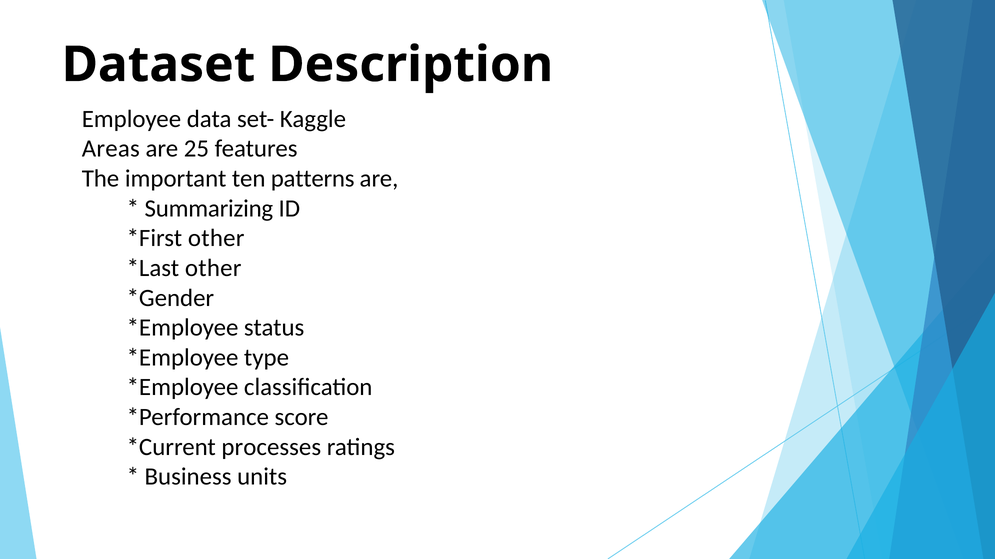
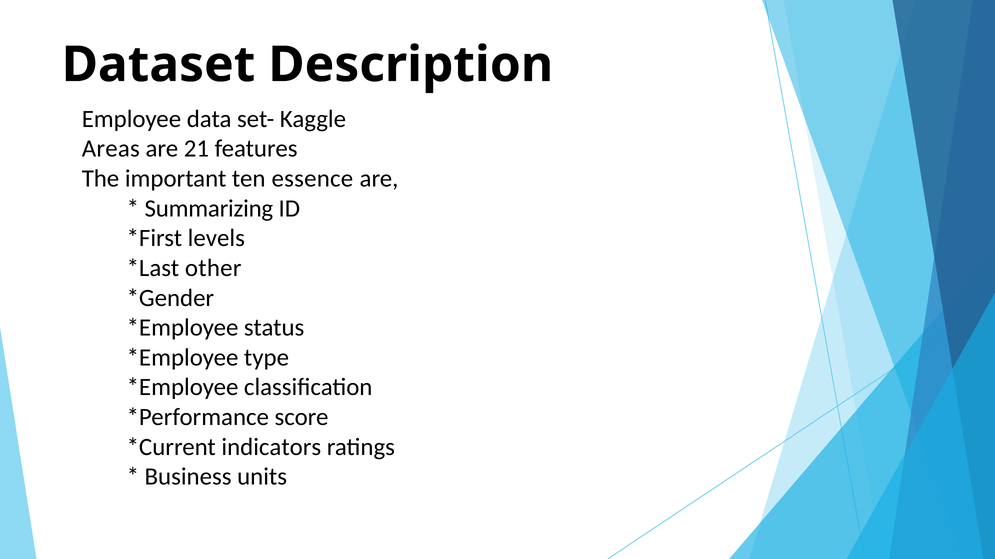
25: 25 -> 21 (196, 149)
patterns: patterns -> essence (312, 179)
other: other -> levels (216, 238)
processes: processes -> indicators (271, 447)
